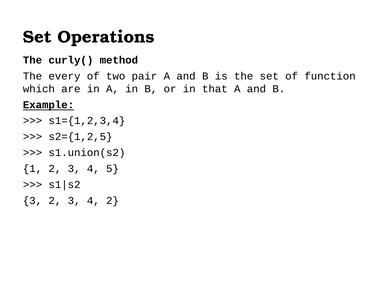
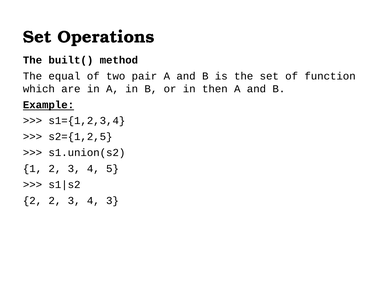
curly(: curly( -> built( (71, 60)
every: every -> equal (64, 76)
that: that -> then (215, 89)
3: 3 -> 2 (33, 201)
4 2: 2 -> 3 (112, 201)
